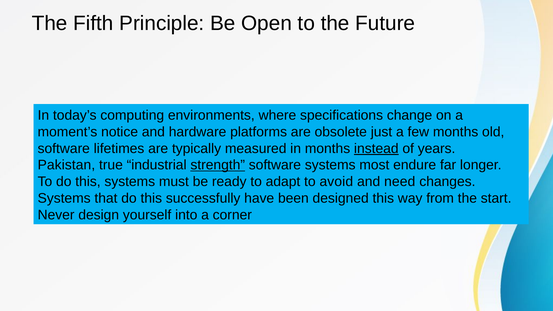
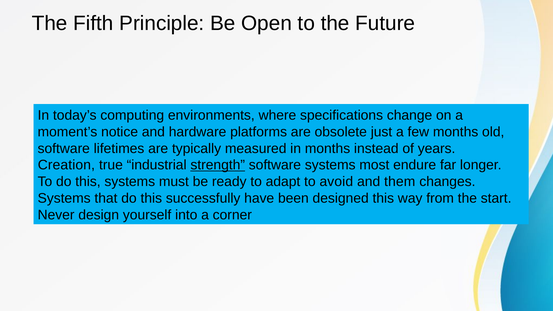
instead underline: present -> none (376, 149)
Pakistan: Pakistan -> Creation (66, 165)
need: need -> them (400, 182)
